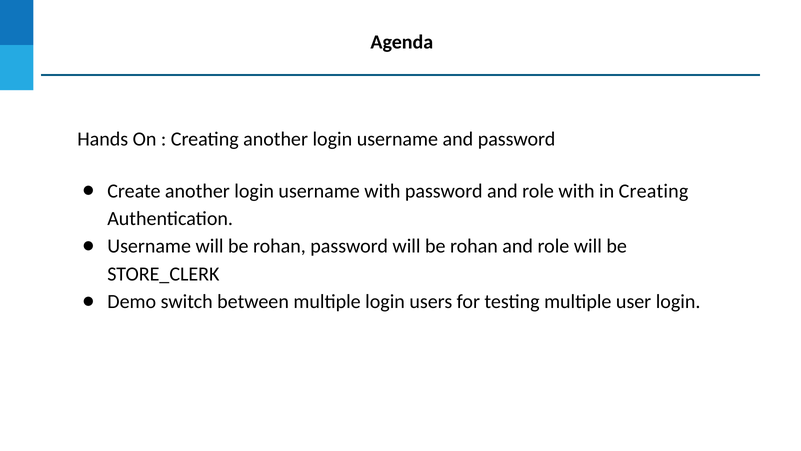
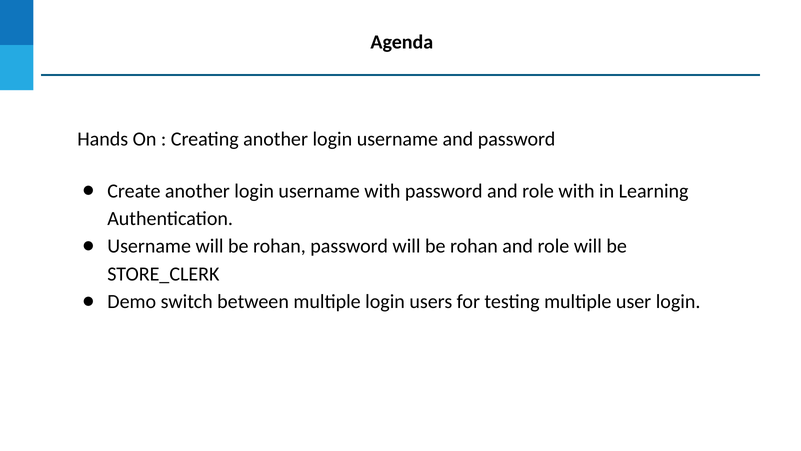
in Creating: Creating -> Learning (654, 191)
